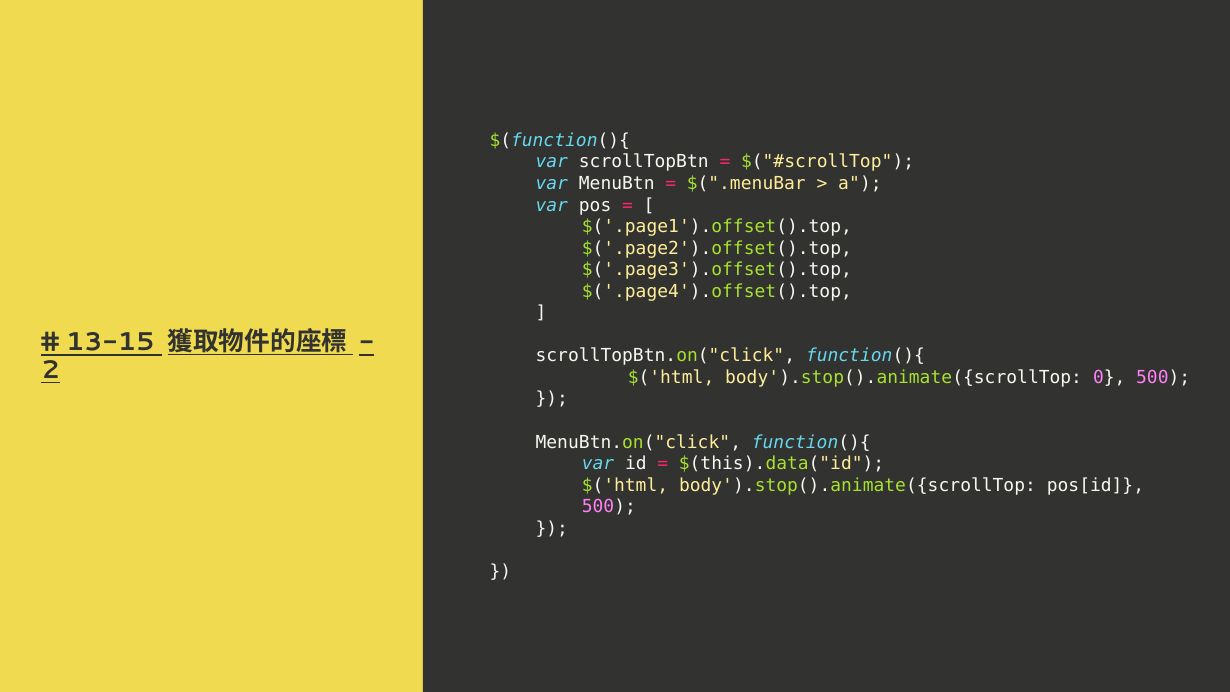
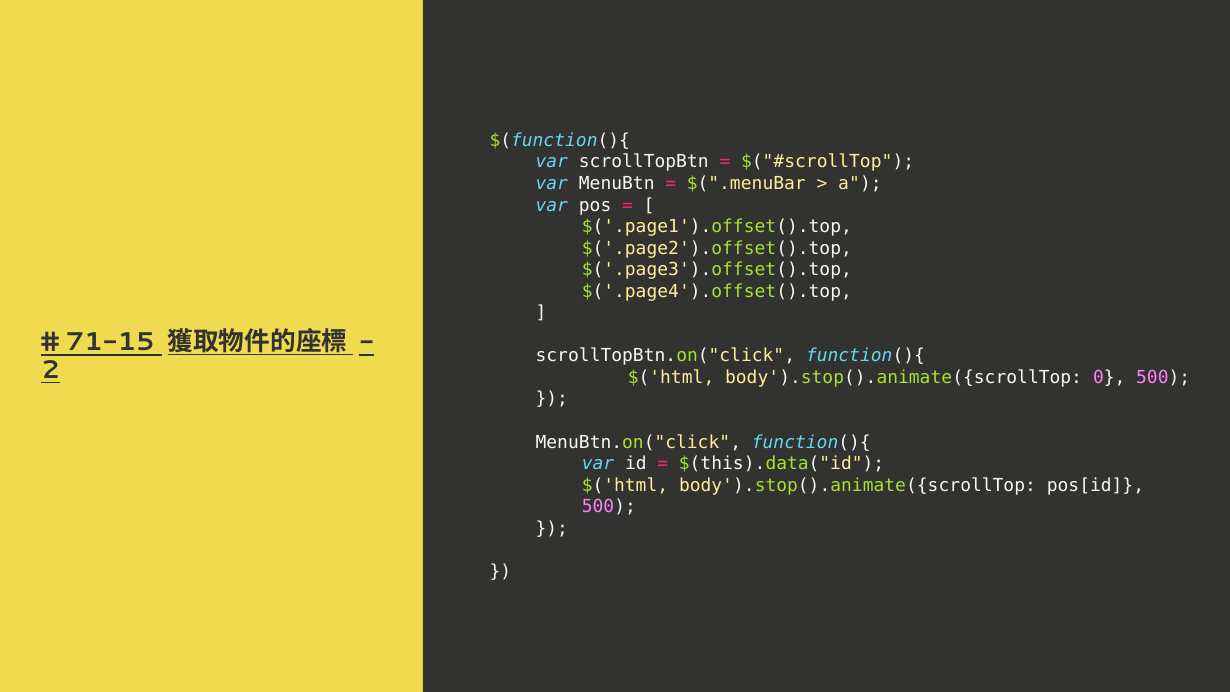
13-15: 13-15 -> 71-15 (110, 342)
